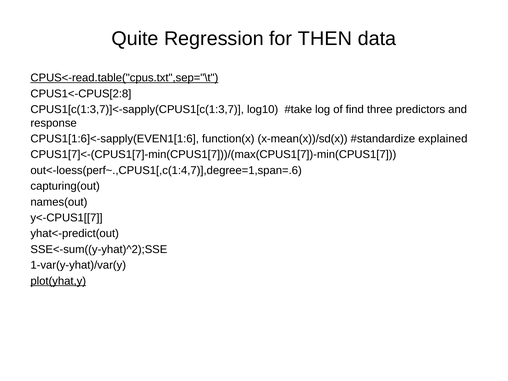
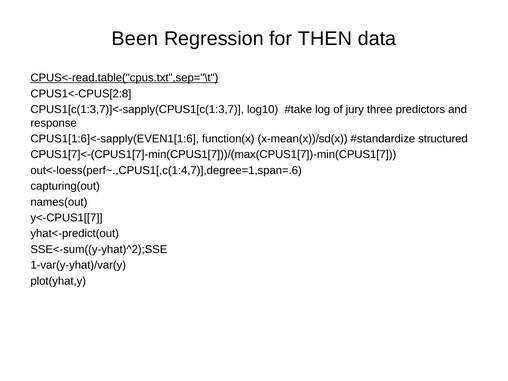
Quite: Quite -> Been (135, 39)
find: find -> jury (355, 109)
explained: explained -> structured (443, 139)
plot(yhat,y underline: present -> none (58, 281)
